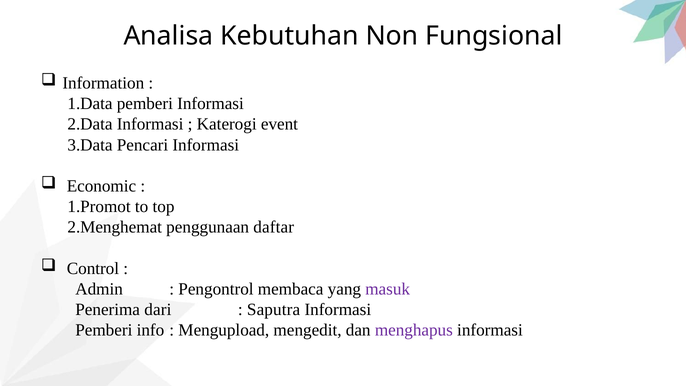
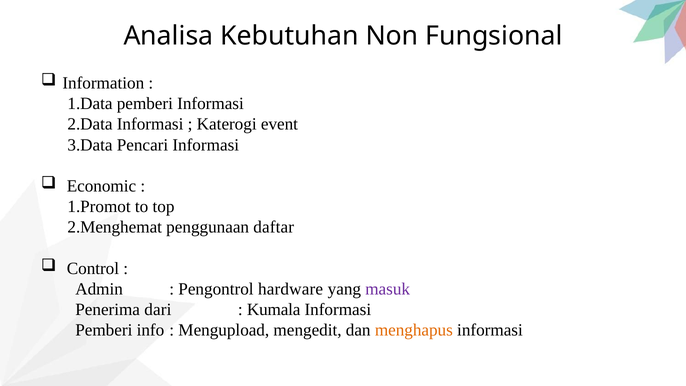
membaca: membaca -> hardware (291, 289)
Saputra: Saputra -> Kumala (274, 309)
menghapus colour: purple -> orange (414, 330)
